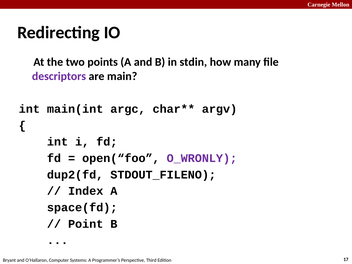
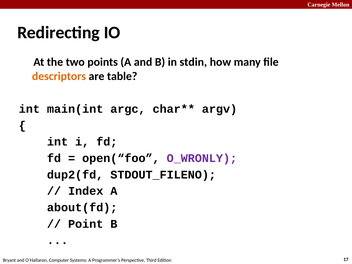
descriptors colour: purple -> orange (59, 76)
main: main -> table (122, 76)
space(fd: space(fd -> about(fd (82, 208)
